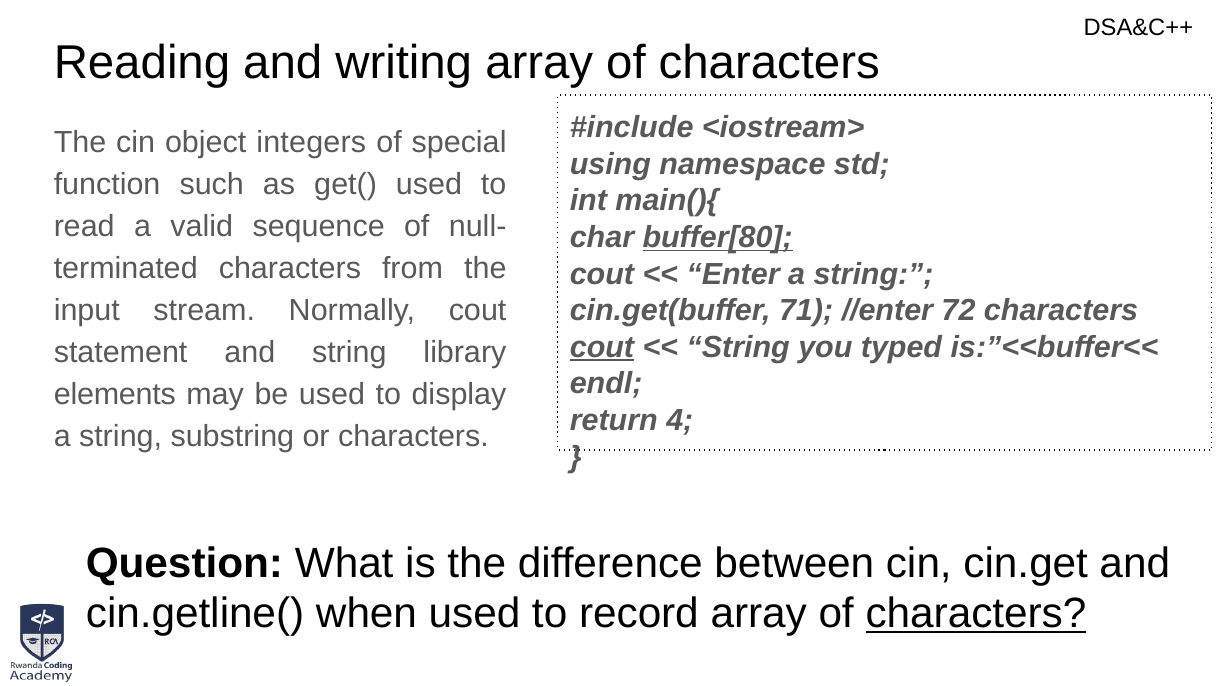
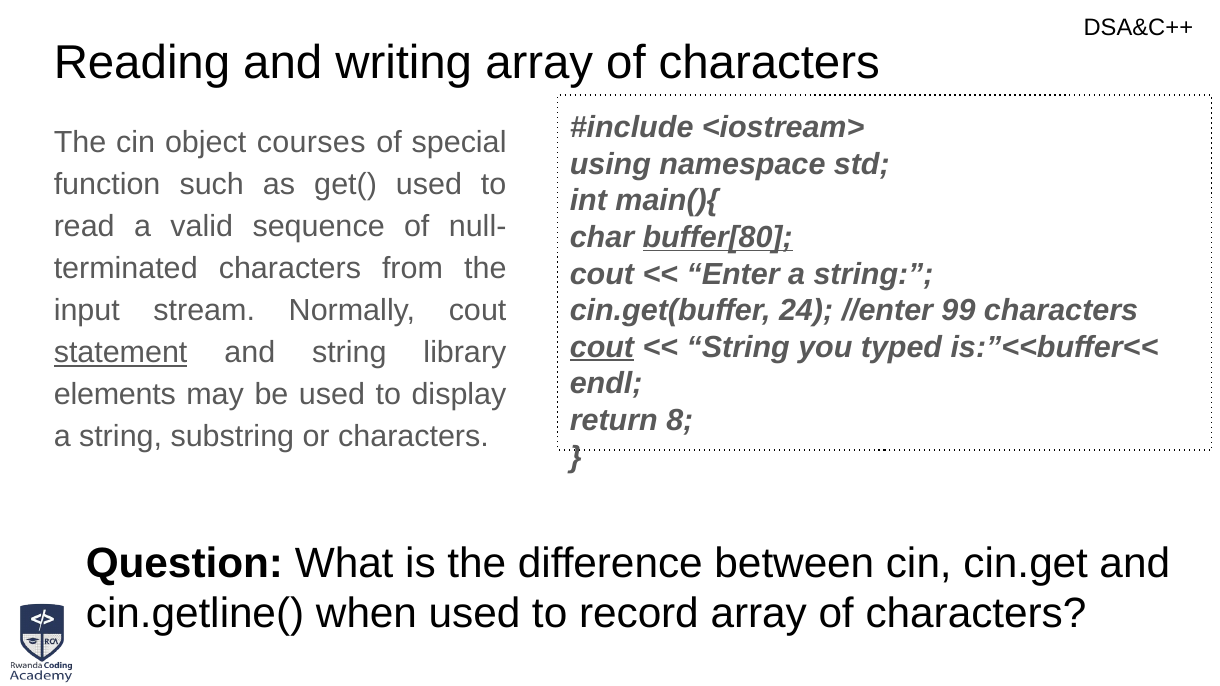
integers: integers -> courses (311, 143)
71: 71 -> 24 (806, 311)
72: 72 -> 99 (958, 311)
statement underline: none -> present (121, 353)
4: 4 -> 8 (680, 421)
characters underline: present -> none (976, 614)
